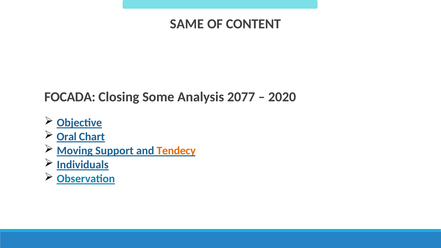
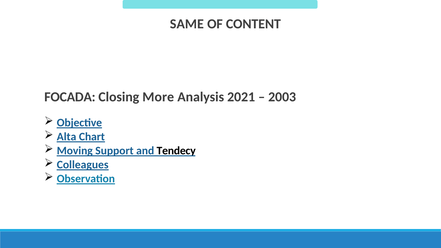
Some: Some -> More (158, 97)
2077: 2077 -> 2021 (241, 97)
2020: 2020 -> 2003 (282, 97)
Oral: Oral -> Alta (67, 137)
Tendecy colour: orange -> black (176, 151)
Individuals: Individuals -> Colleagues (83, 165)
